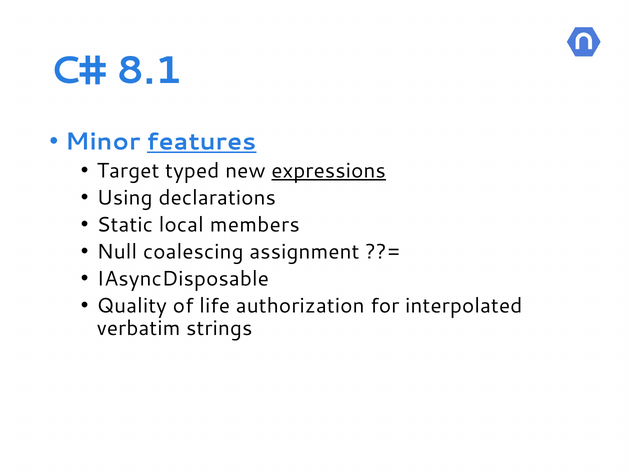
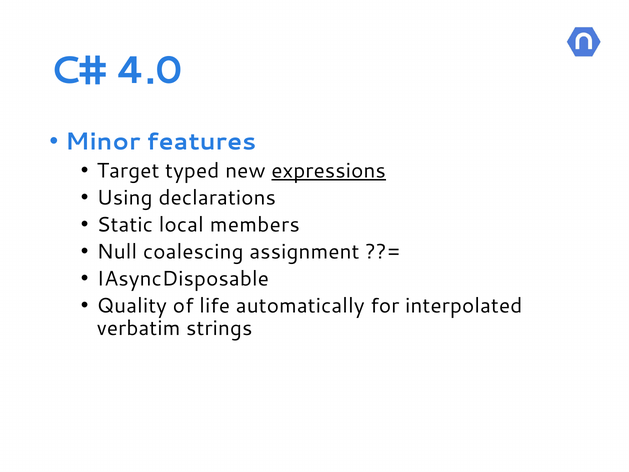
8.1: 8.1 -> 4.0 (150, 70)
features underline: present -> none (202, 142)
authorization: authorization -> automatically (300, 306)
